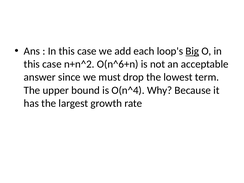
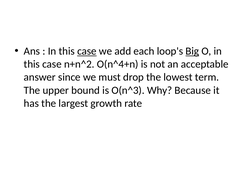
case underline: none -> present (87, 51)
O(n^6+n: O(n^6+n -> O(n^4+n (118, 64)
O(n^4: O(n^4 -> O(n^3 (128, 90)
